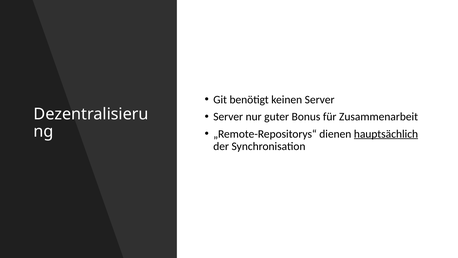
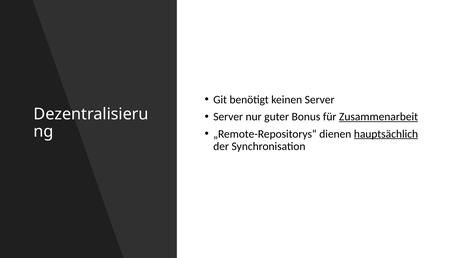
Zusammenarbeit underline: none -> present (379, 117)
